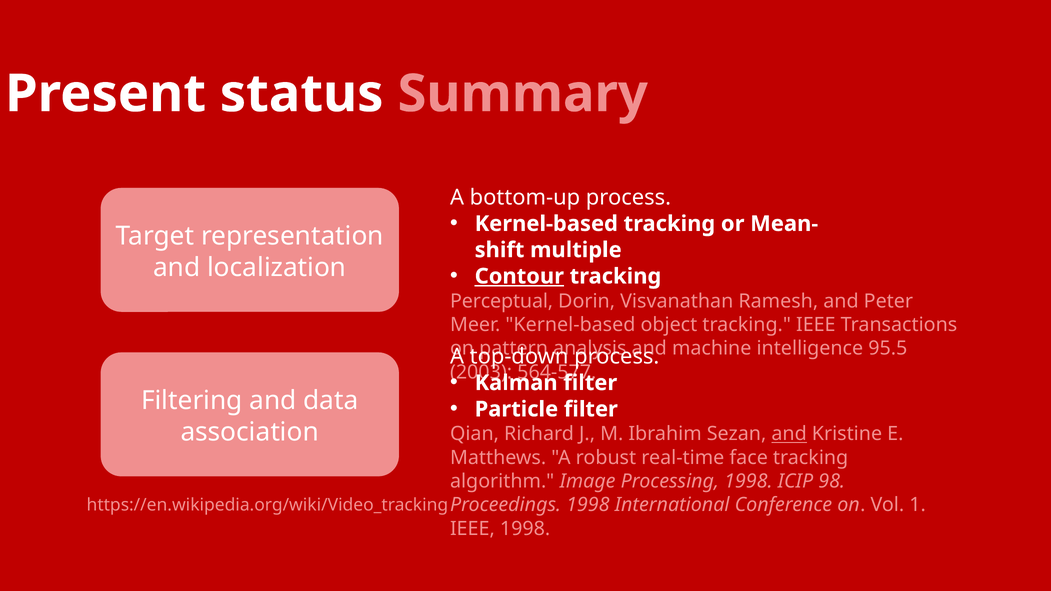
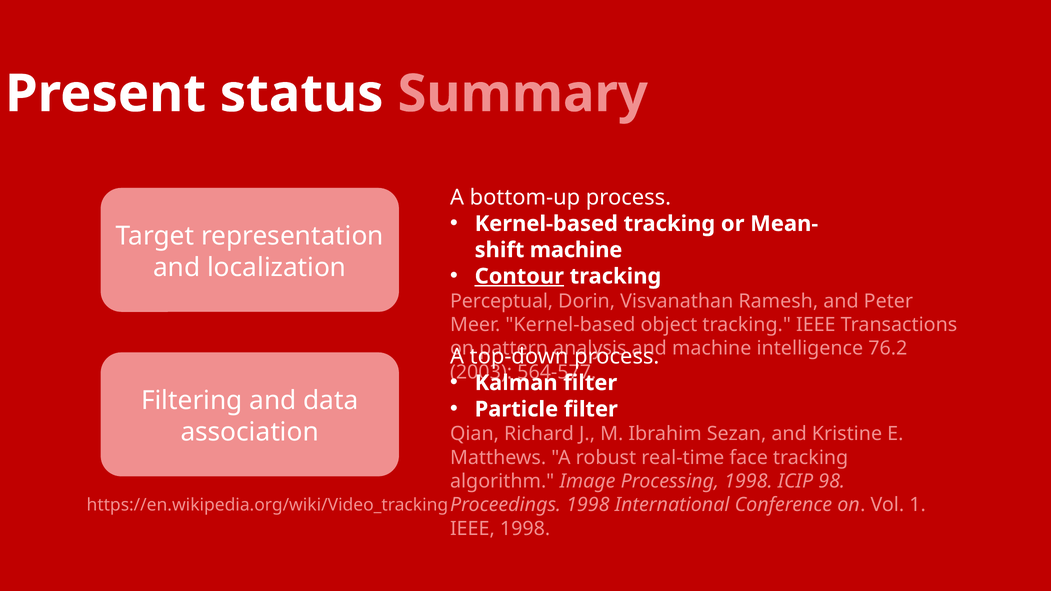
multiple: multiple -> machine (576, 250)
95.5: 95.5 -> 76.2 (888, 348)
and underline: present -> none (789, 434)
